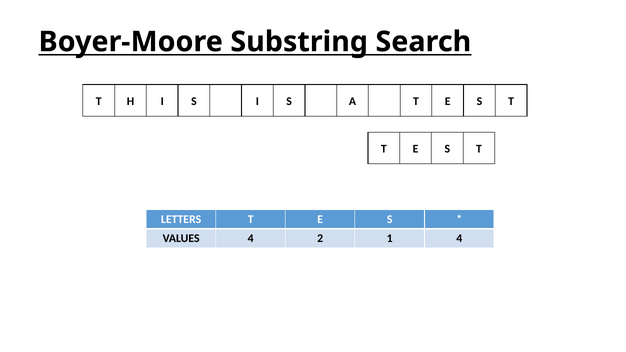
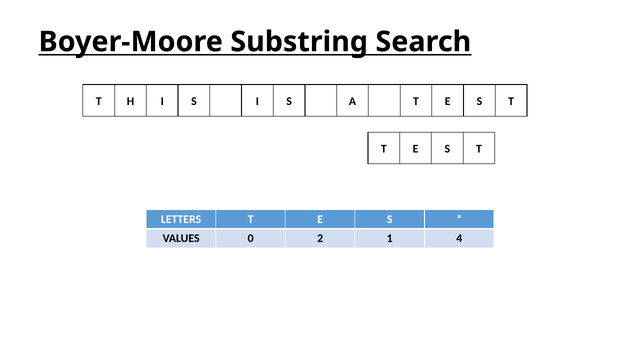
VALUES 4: 4 -> 0 (251, 239)
